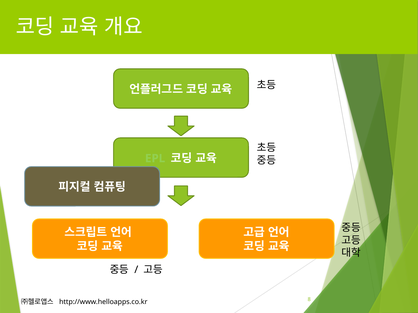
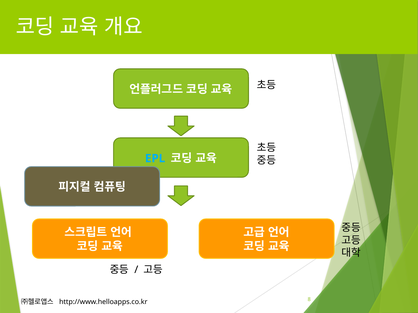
EPL colour: light green -> light blue (155, 159)
